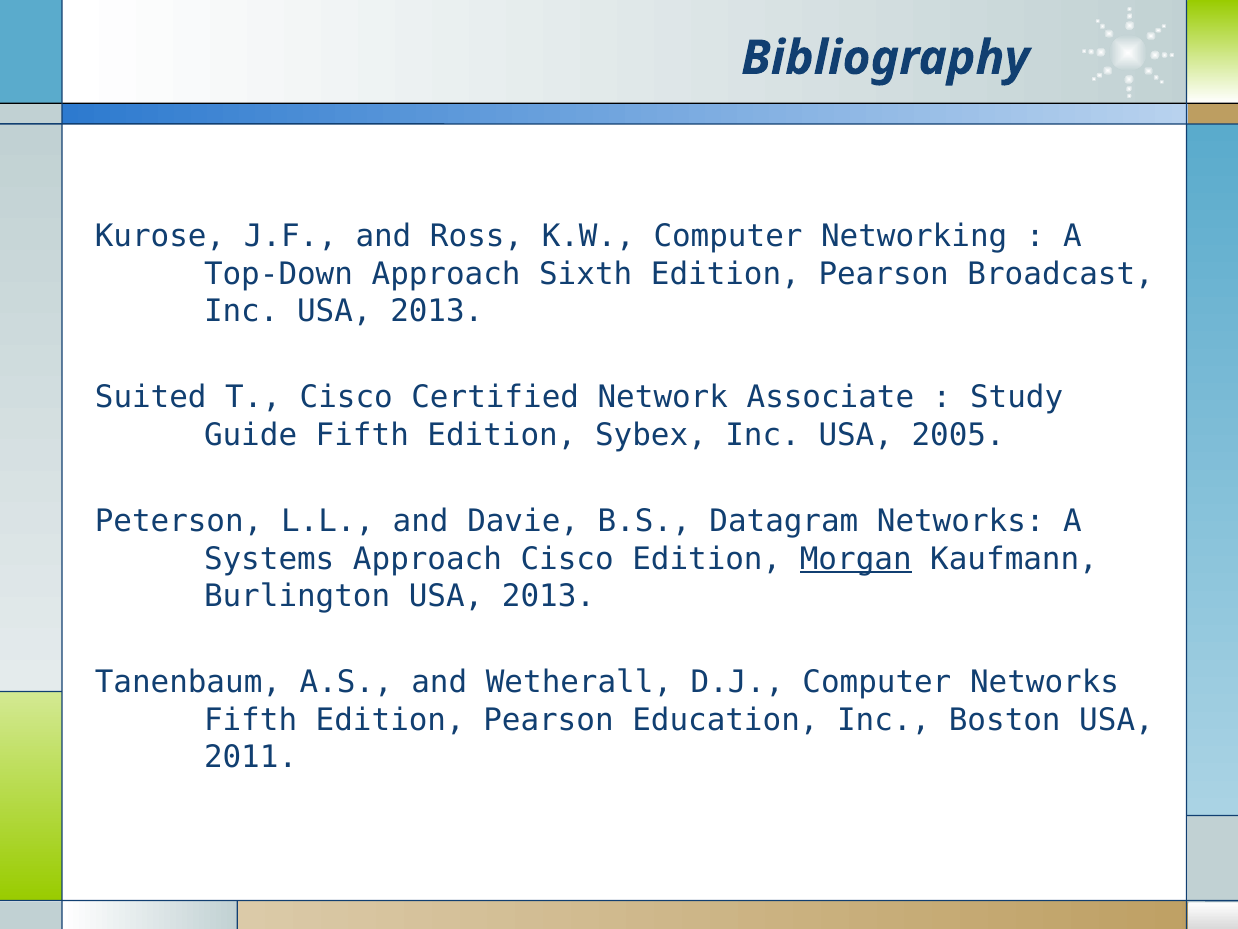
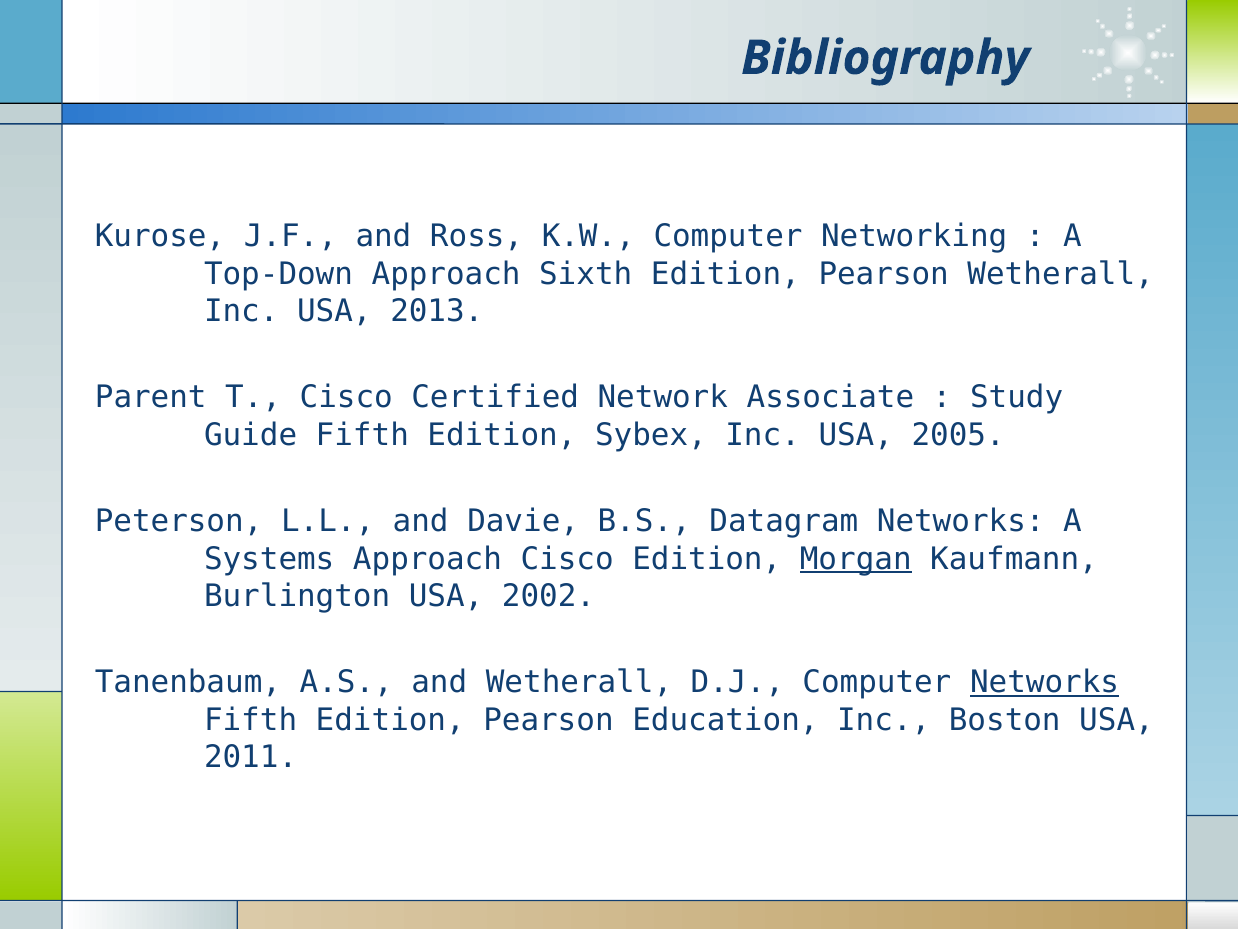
Pearson Broadcast: Broadcast -> Wetherall (1061, 274)
Suited: Suited -> Parent (151, 398)
Burlington USA 2013: 2013 -> 2002 (548, 596)
Networks underline: none -> present (1045, 682)
